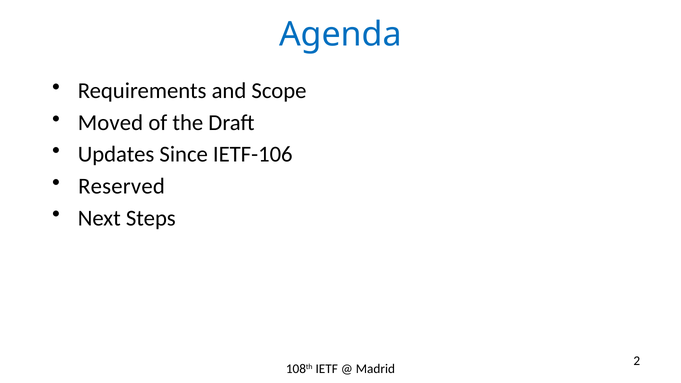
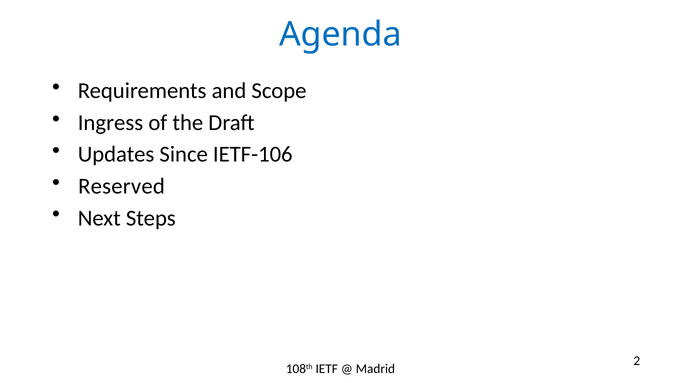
Moved: Moved -> Ingress (110, 123)
